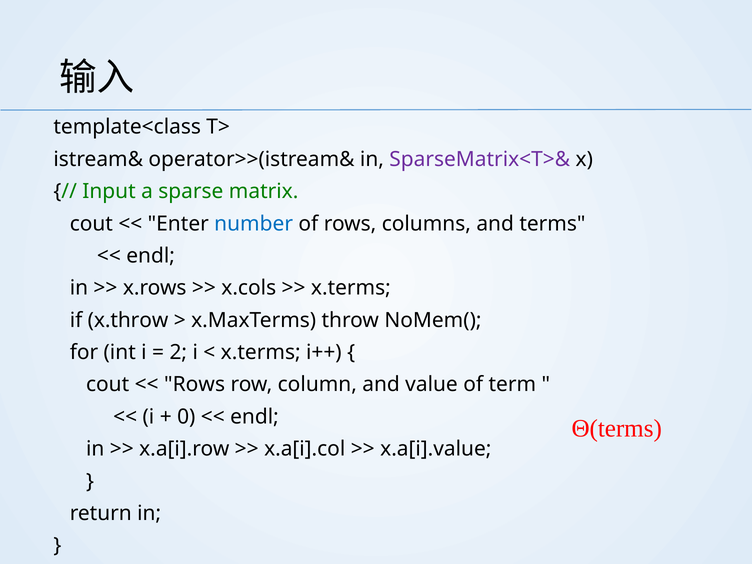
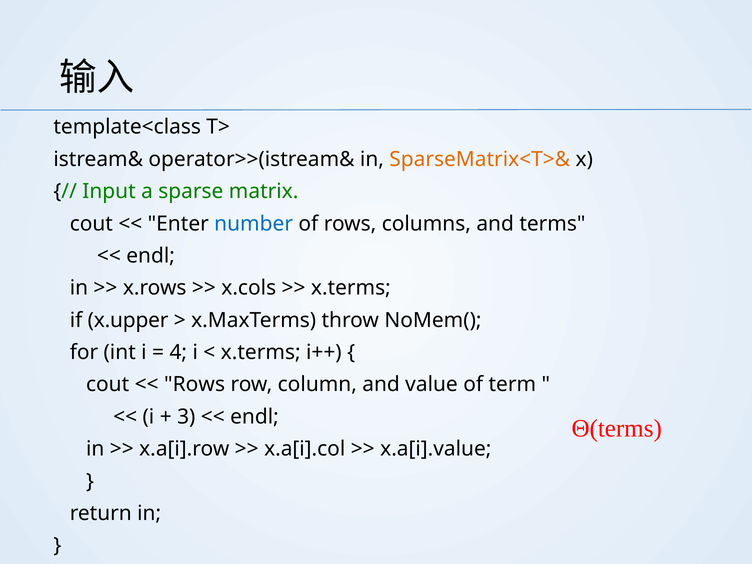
SparseMatrix<T>& colour: purple -> orange (480, 159)
x.throw: x.throw -> x.upper (128, 320)
2: 2 -> 4 (178, 352)
0: 0 -> 3 (186, 417)
